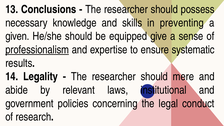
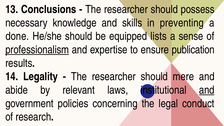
given: given -> done (17, 36)
give: give -> lists (159, 36)
systematic: systematic -> publication (193, 50)
and underline: none -> present (207, 90)
